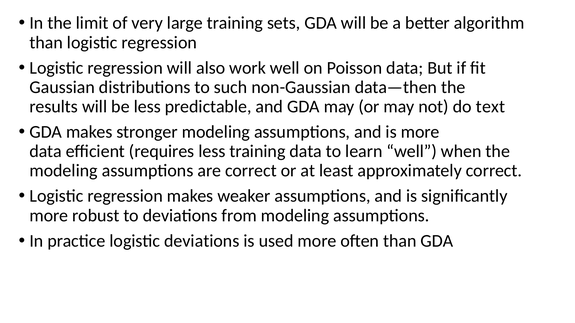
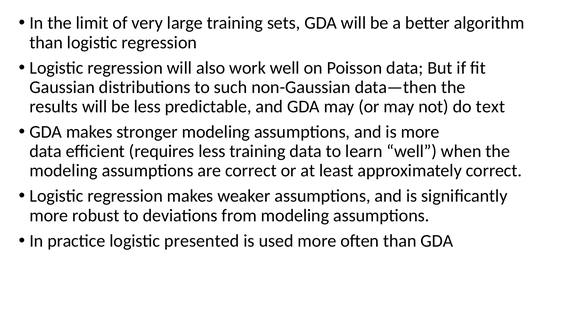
logistic deviations: deviations -> presented (202, 241)
